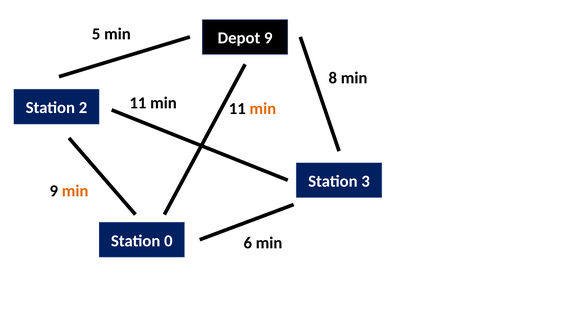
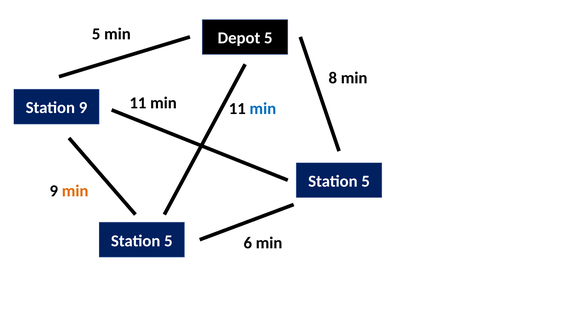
Depot 9: 9 -> 5 (268, 38)
Station 2: 2 -> 9 (83, 108)
min colour: orange -> blue (263, 109)
3: 3 -> 5 (366, 181)
0: 0 -> 5 (168, 241)
